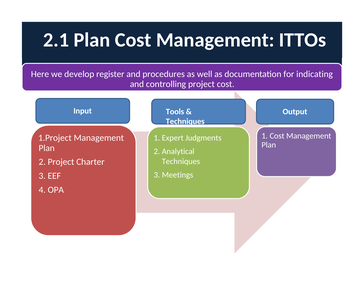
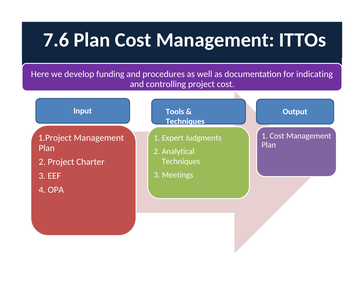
2.1: 2.1 -> 7.6 (56, 40)
register: register -> funding (110, 74)
